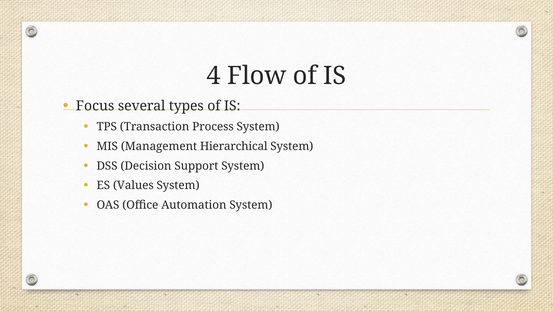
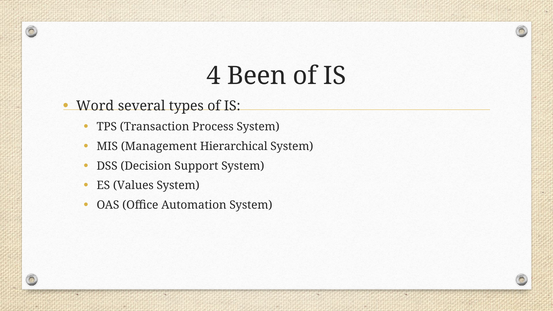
Flow: Flow -> Been (257, 76)
Focus: Focus -> Word (95, 106)
